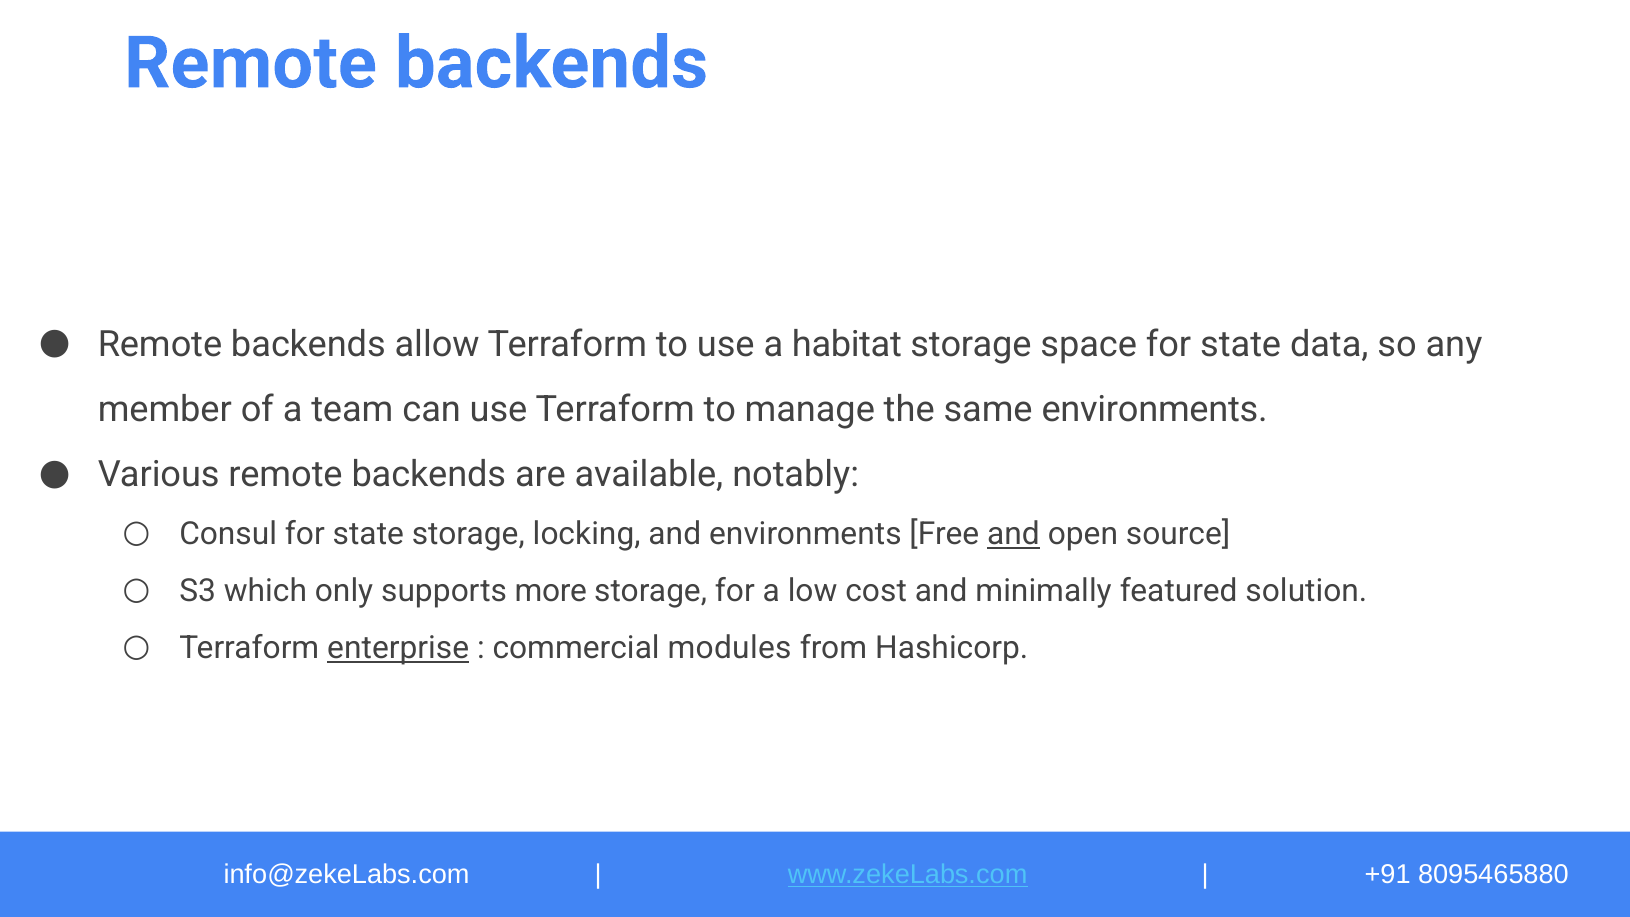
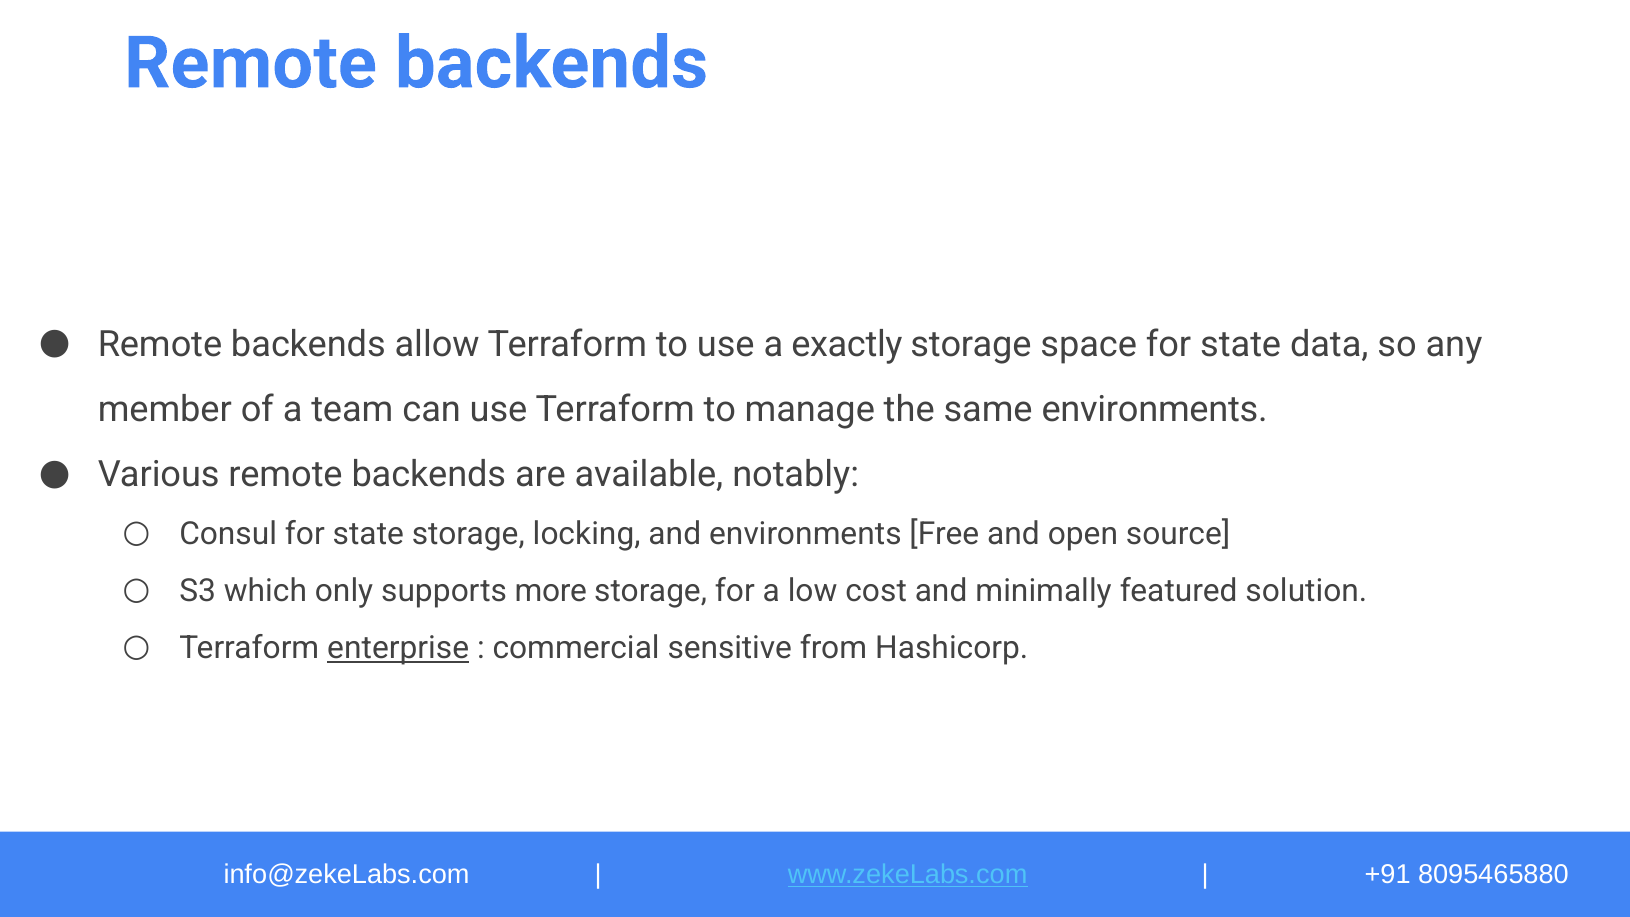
habitat: habitat -> exactly (847, 344)
and underline: present -> none (1013, 534)
modules: modules -> sensitive (730, 648)
